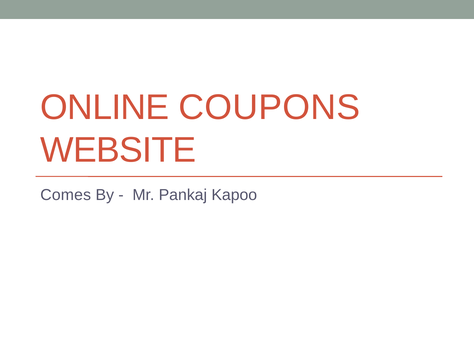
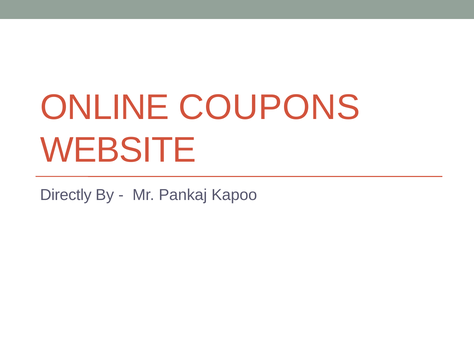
Comes: Comes -> Directly (66, 195)
